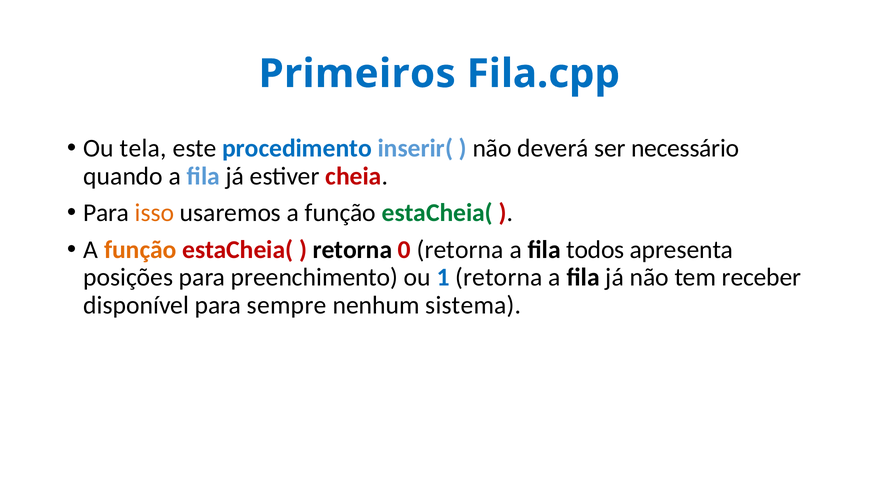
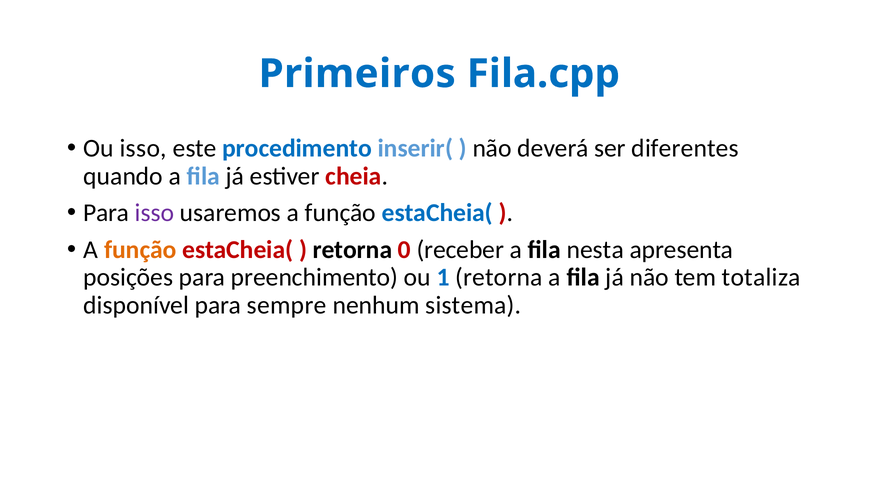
Ou tela: tela -> isso (143, 149)
necessário: necessário -> diferentes (685, 149)
isso colour: orange -> purple (155, 213)
estaCheia( colour: green -> blue (437, 213)
0 retorna: retorna -> receber (460, 250)
todos: todos -> nesta (595, 250)
receber: receber -> totaliza (761, 278)
